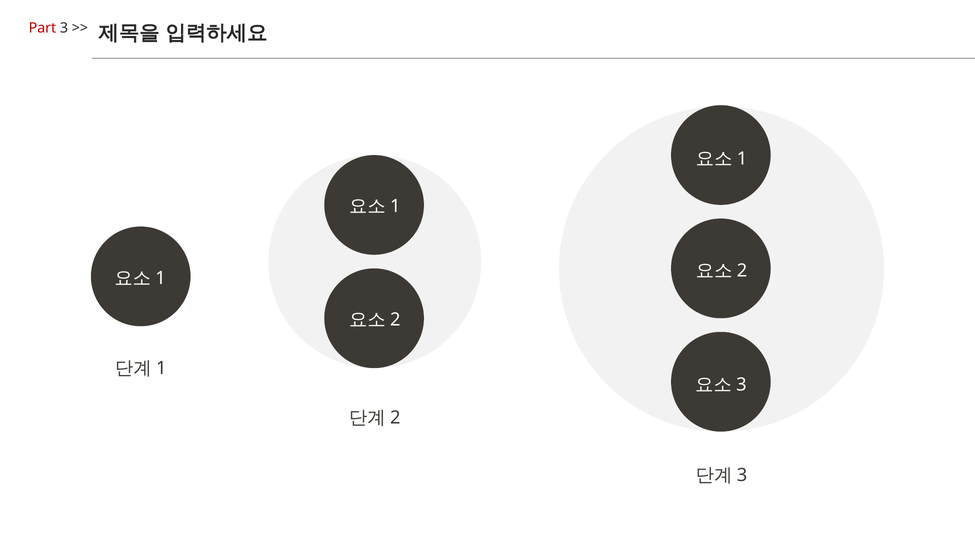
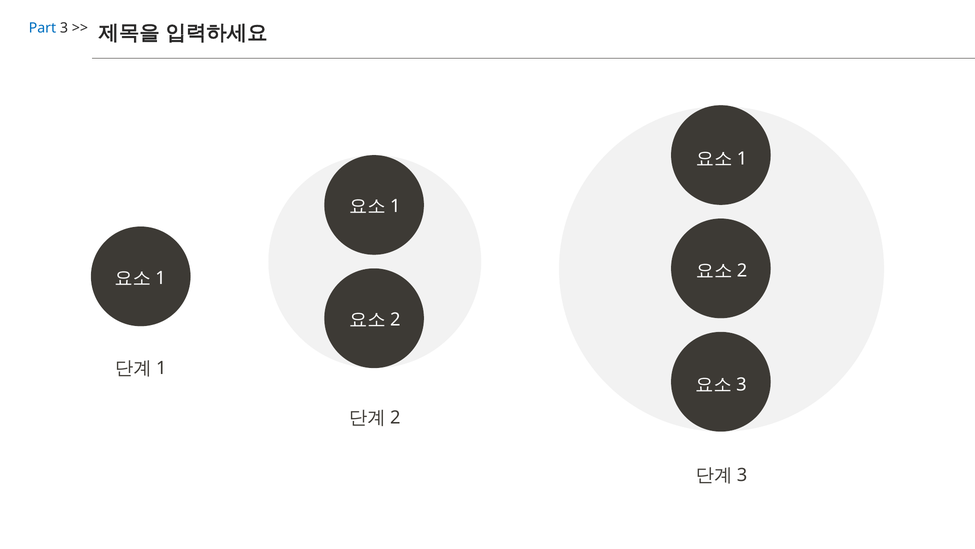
Part colour: red -> blue (42, 28)
